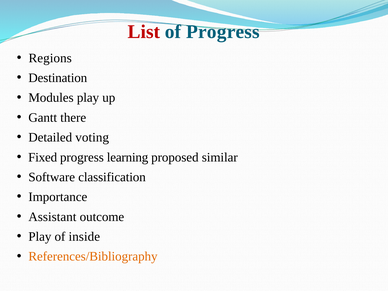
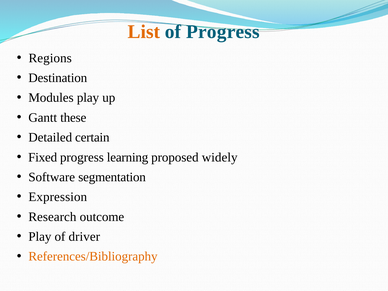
List colour: red -> orange (144, 32)
there: there -> these (73, 118)
voting: voting -> certain (92, 137)
similar: similar -> widely (220, 157)
classification: classification -> segmentation (112, 177)
Importance: Importance -> Expression (58, 197)
Assistant: Assistant -> Research (52, 217)
inside: inside -> driver (84, 237)
